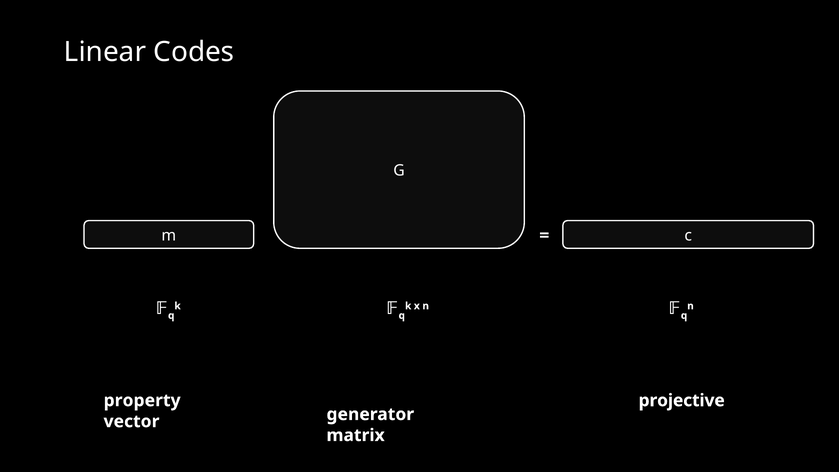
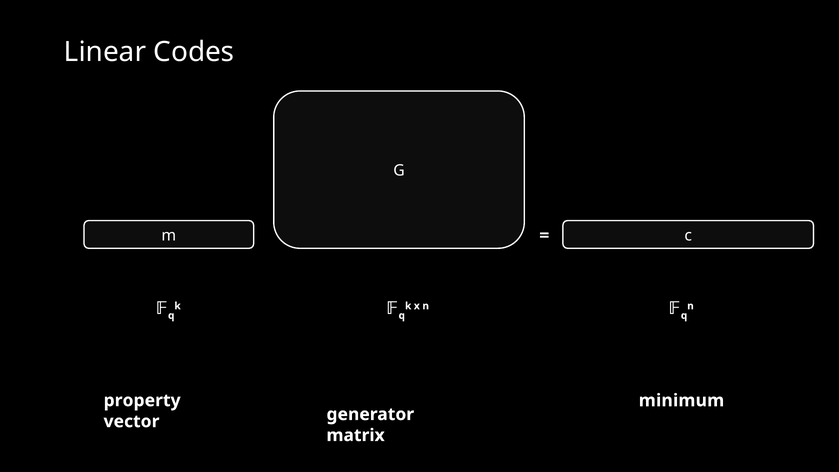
projective: projective -> minimum (681, 400)
